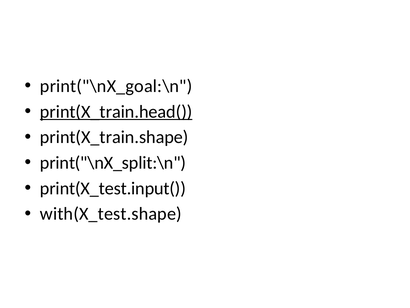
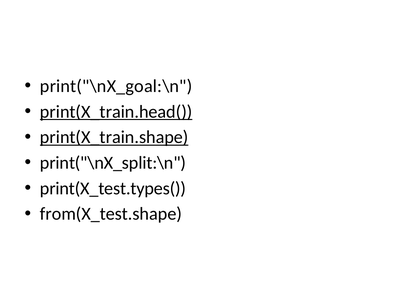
print(X_train.shape underline: none -> present (114, 137)
print(X_test.input(: print(X_test.input( -> print(X_test.types( (113, 188)
with(X_test.shape: with(X_test.shape -> from(X_test.shape (111, 214)
